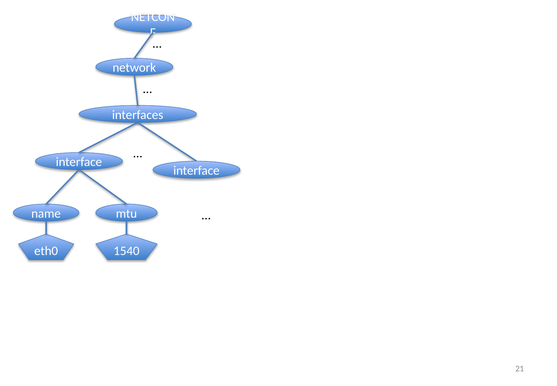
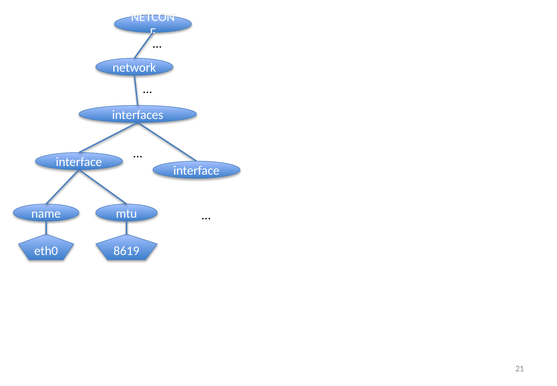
1540: 1540 -> 8619 (126, 251)
